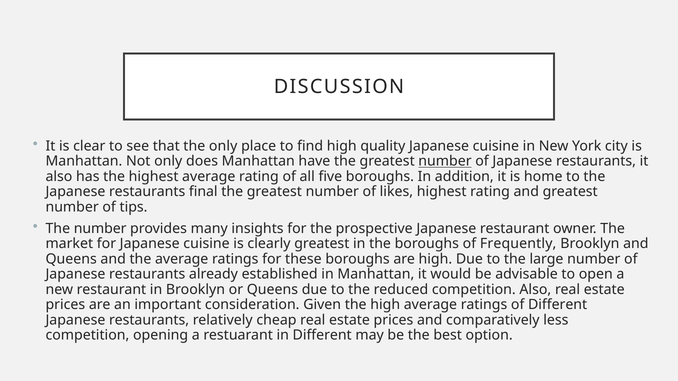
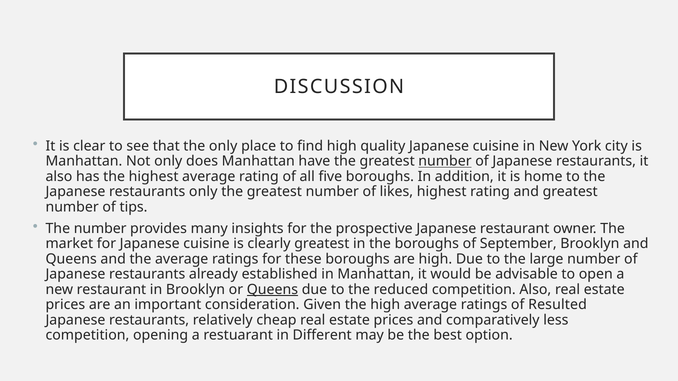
restaurants final: final -> only (203, 192)
Frequently: Frequently -> September (518, 244)
Queens underline: none -> present (272, 290)
of Different: Different -> Resulted (558, 305)
